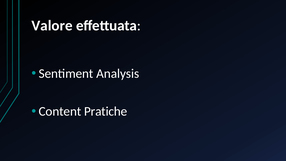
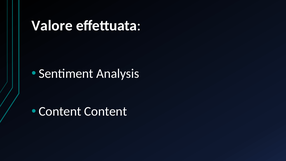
Content Pratiche: Pratiche -> Content (106, 111)
